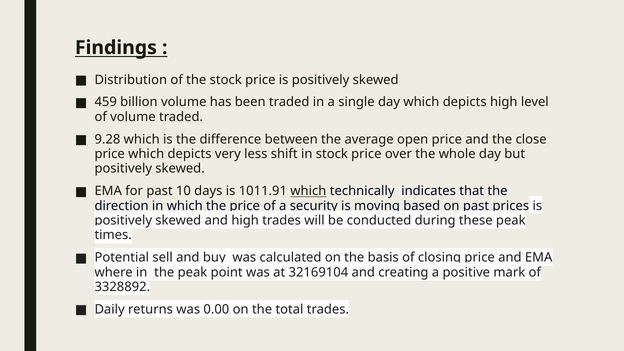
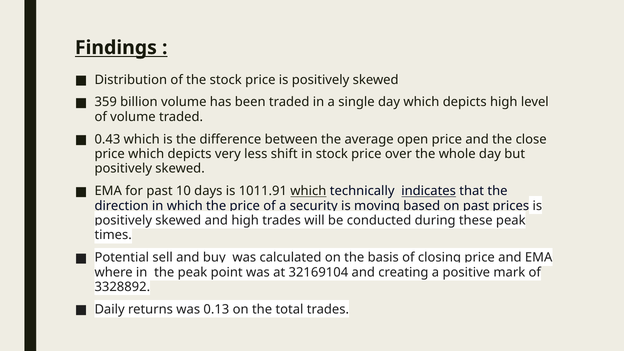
459: 459 -> 359 (106, 102)
9.28: 9.28 -> 0.43 (107, 139)
indicates underline: none -> present (429, 191)
0.00: 0.00 -> 0.13 (216, 309)
